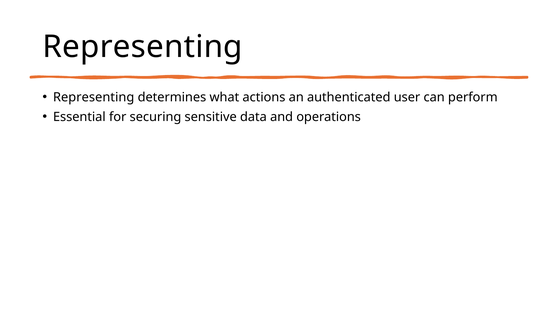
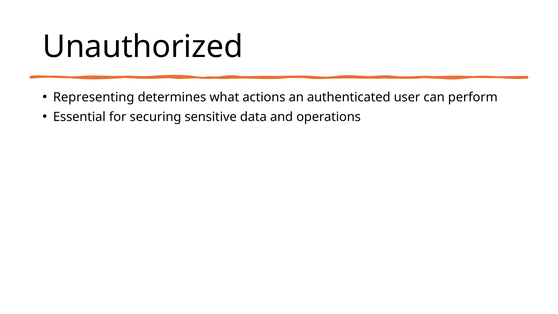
Representing: Representing -> Unauthorized (143, 47)
